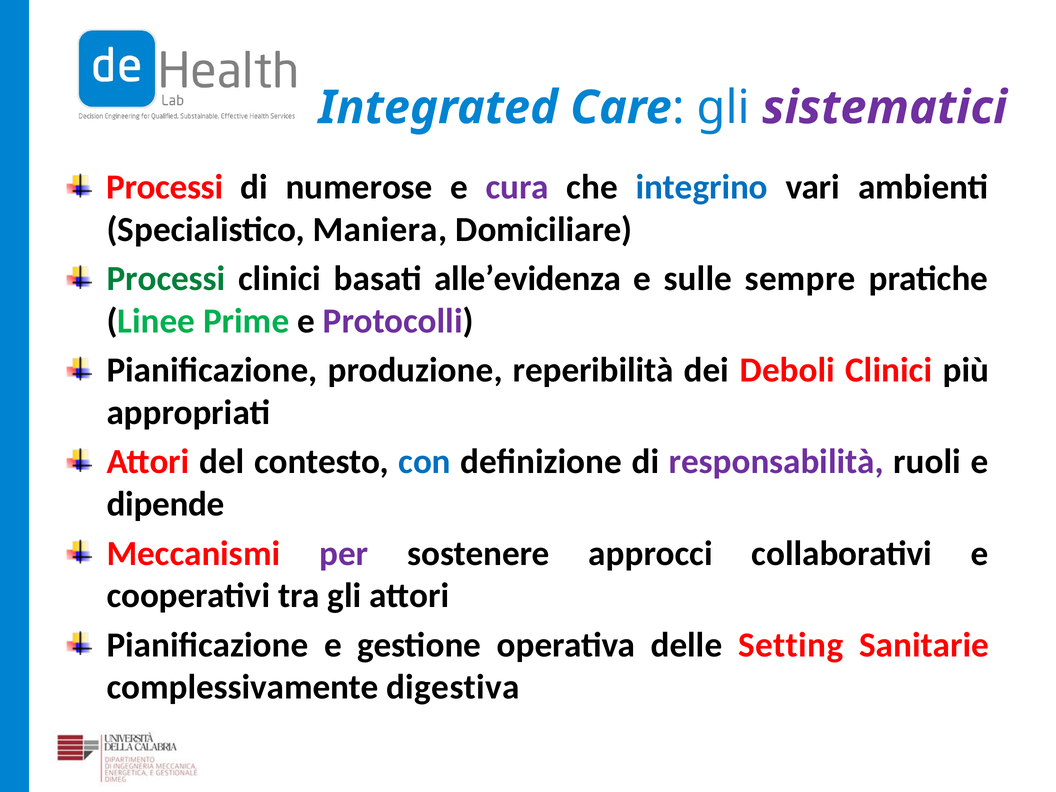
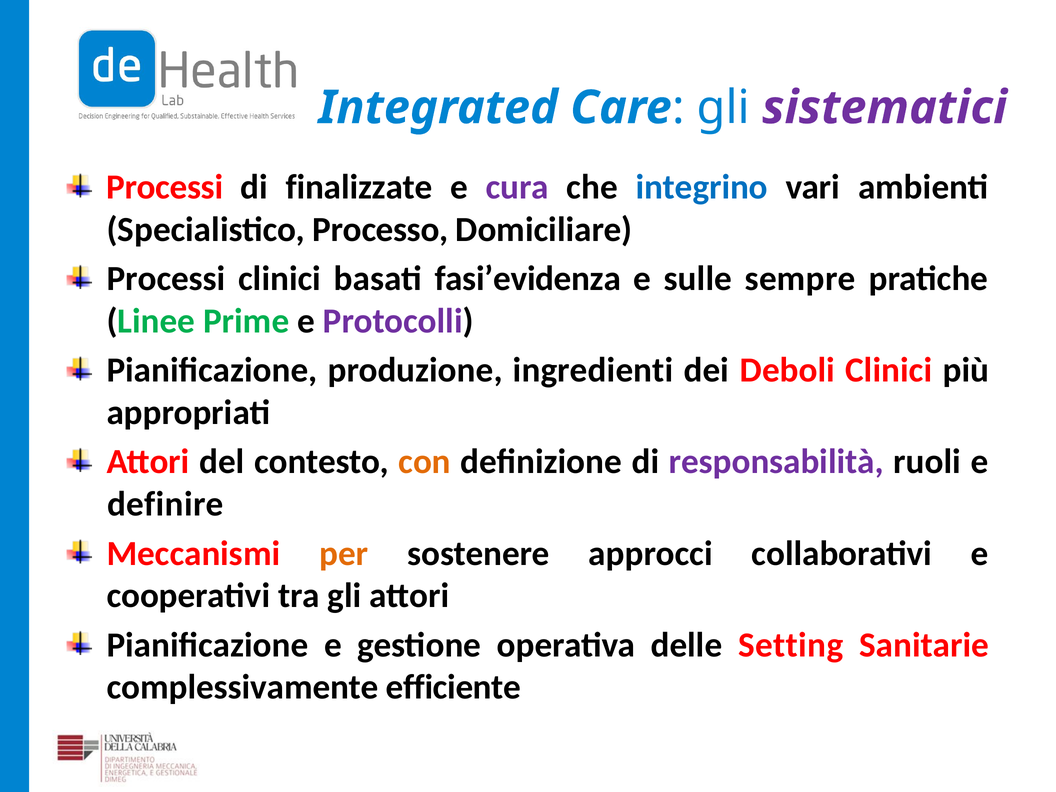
numerose: numerose -> finalizzate (359, 187)
Maniera: Maniera -> Processo (380, 230)
Processi colour: green -> black (166, 279)
alle’evidenza: alle’evidenza -> fasi’evidenza (528, 279)
reperibilità: reperibilità -> ingredienti (593, 370)
con colour: blue -> orange (425, 462)
dipende: dipende -> definire (165, 504)
per colour: purple -> orange (344, 553)
digestiva: digestiva -> efficiente (453, 687)
